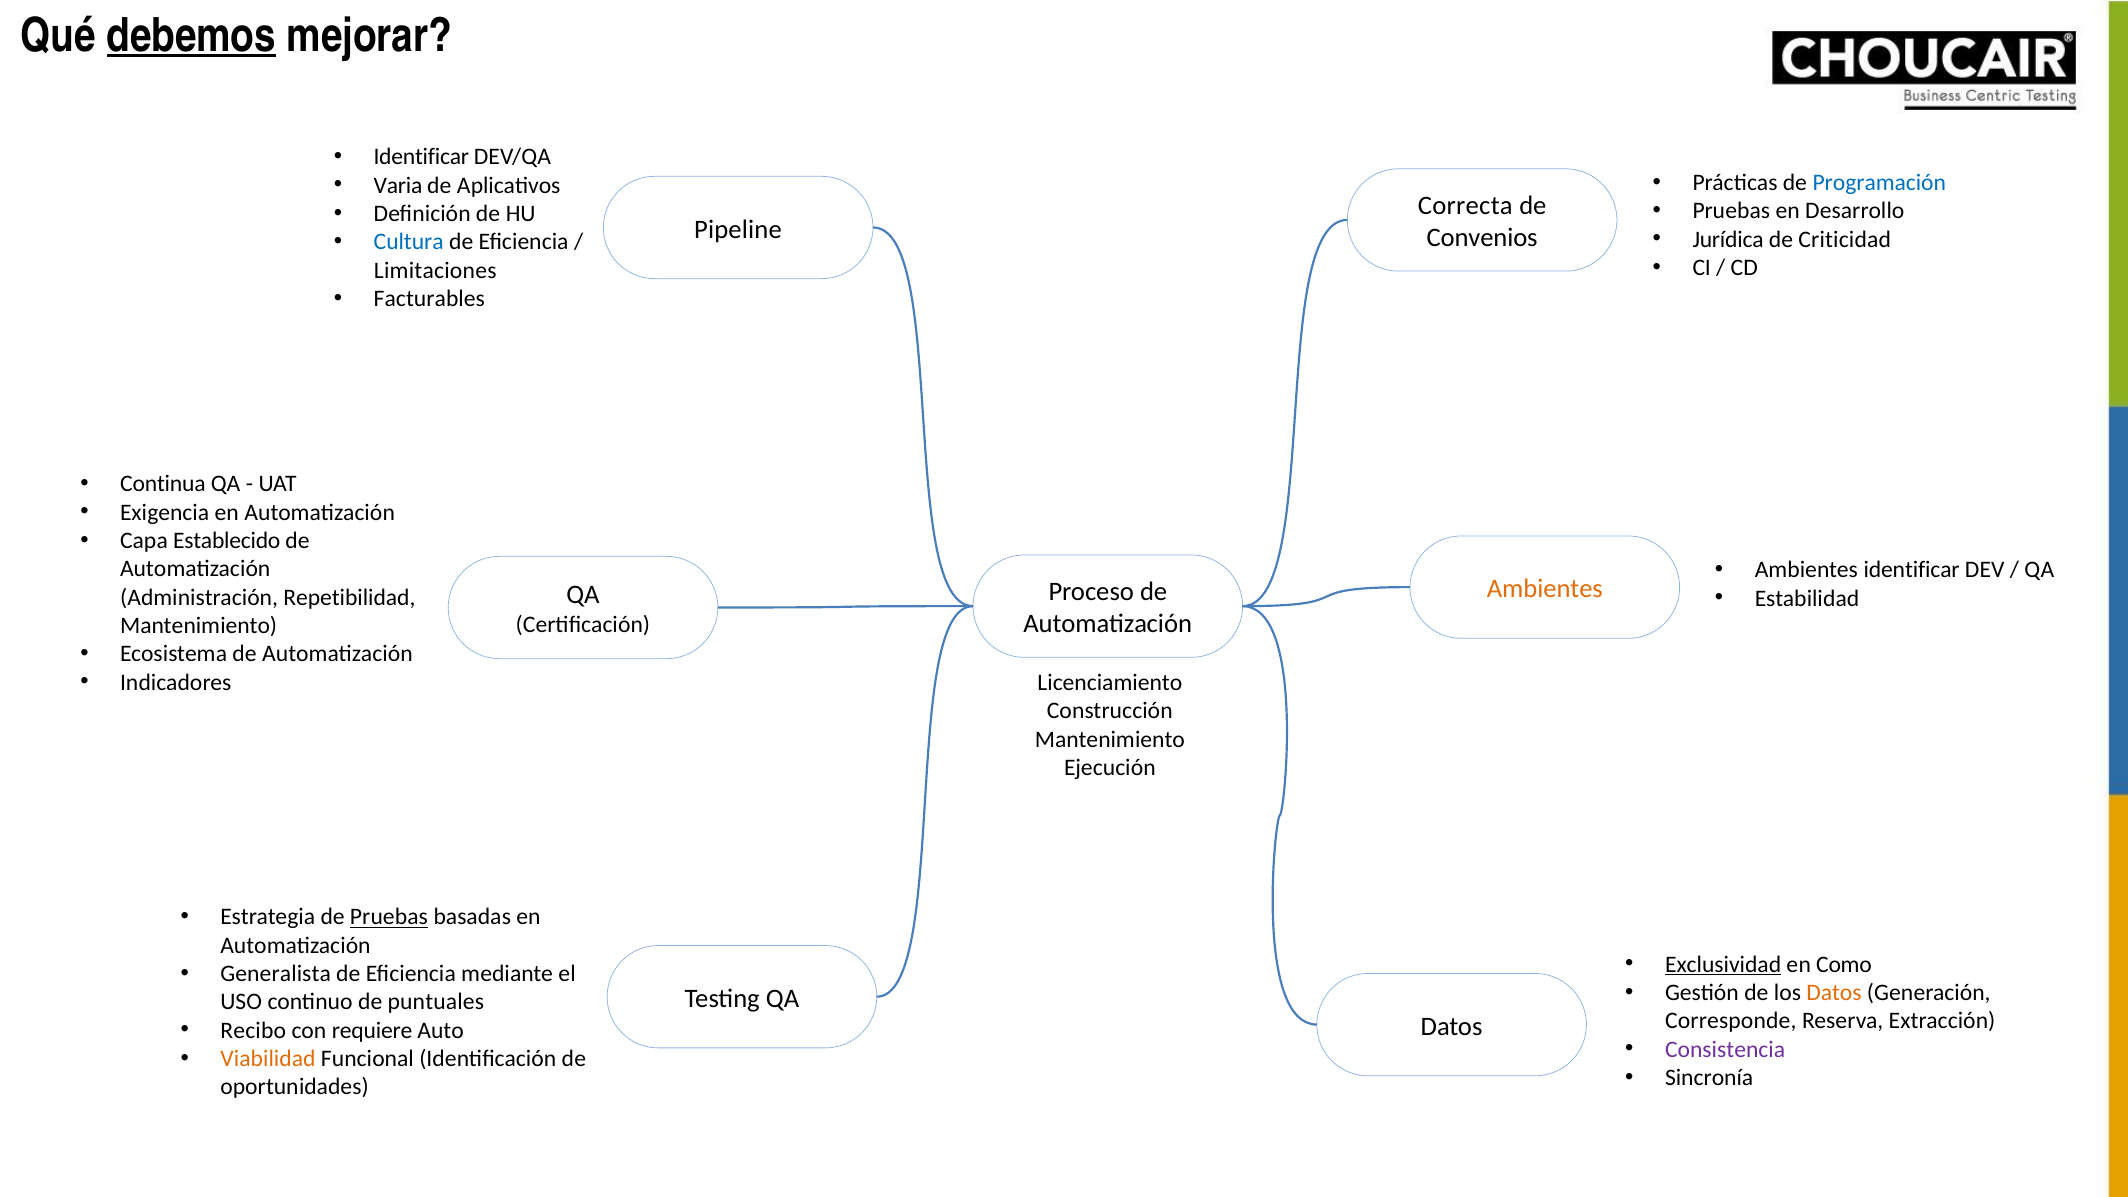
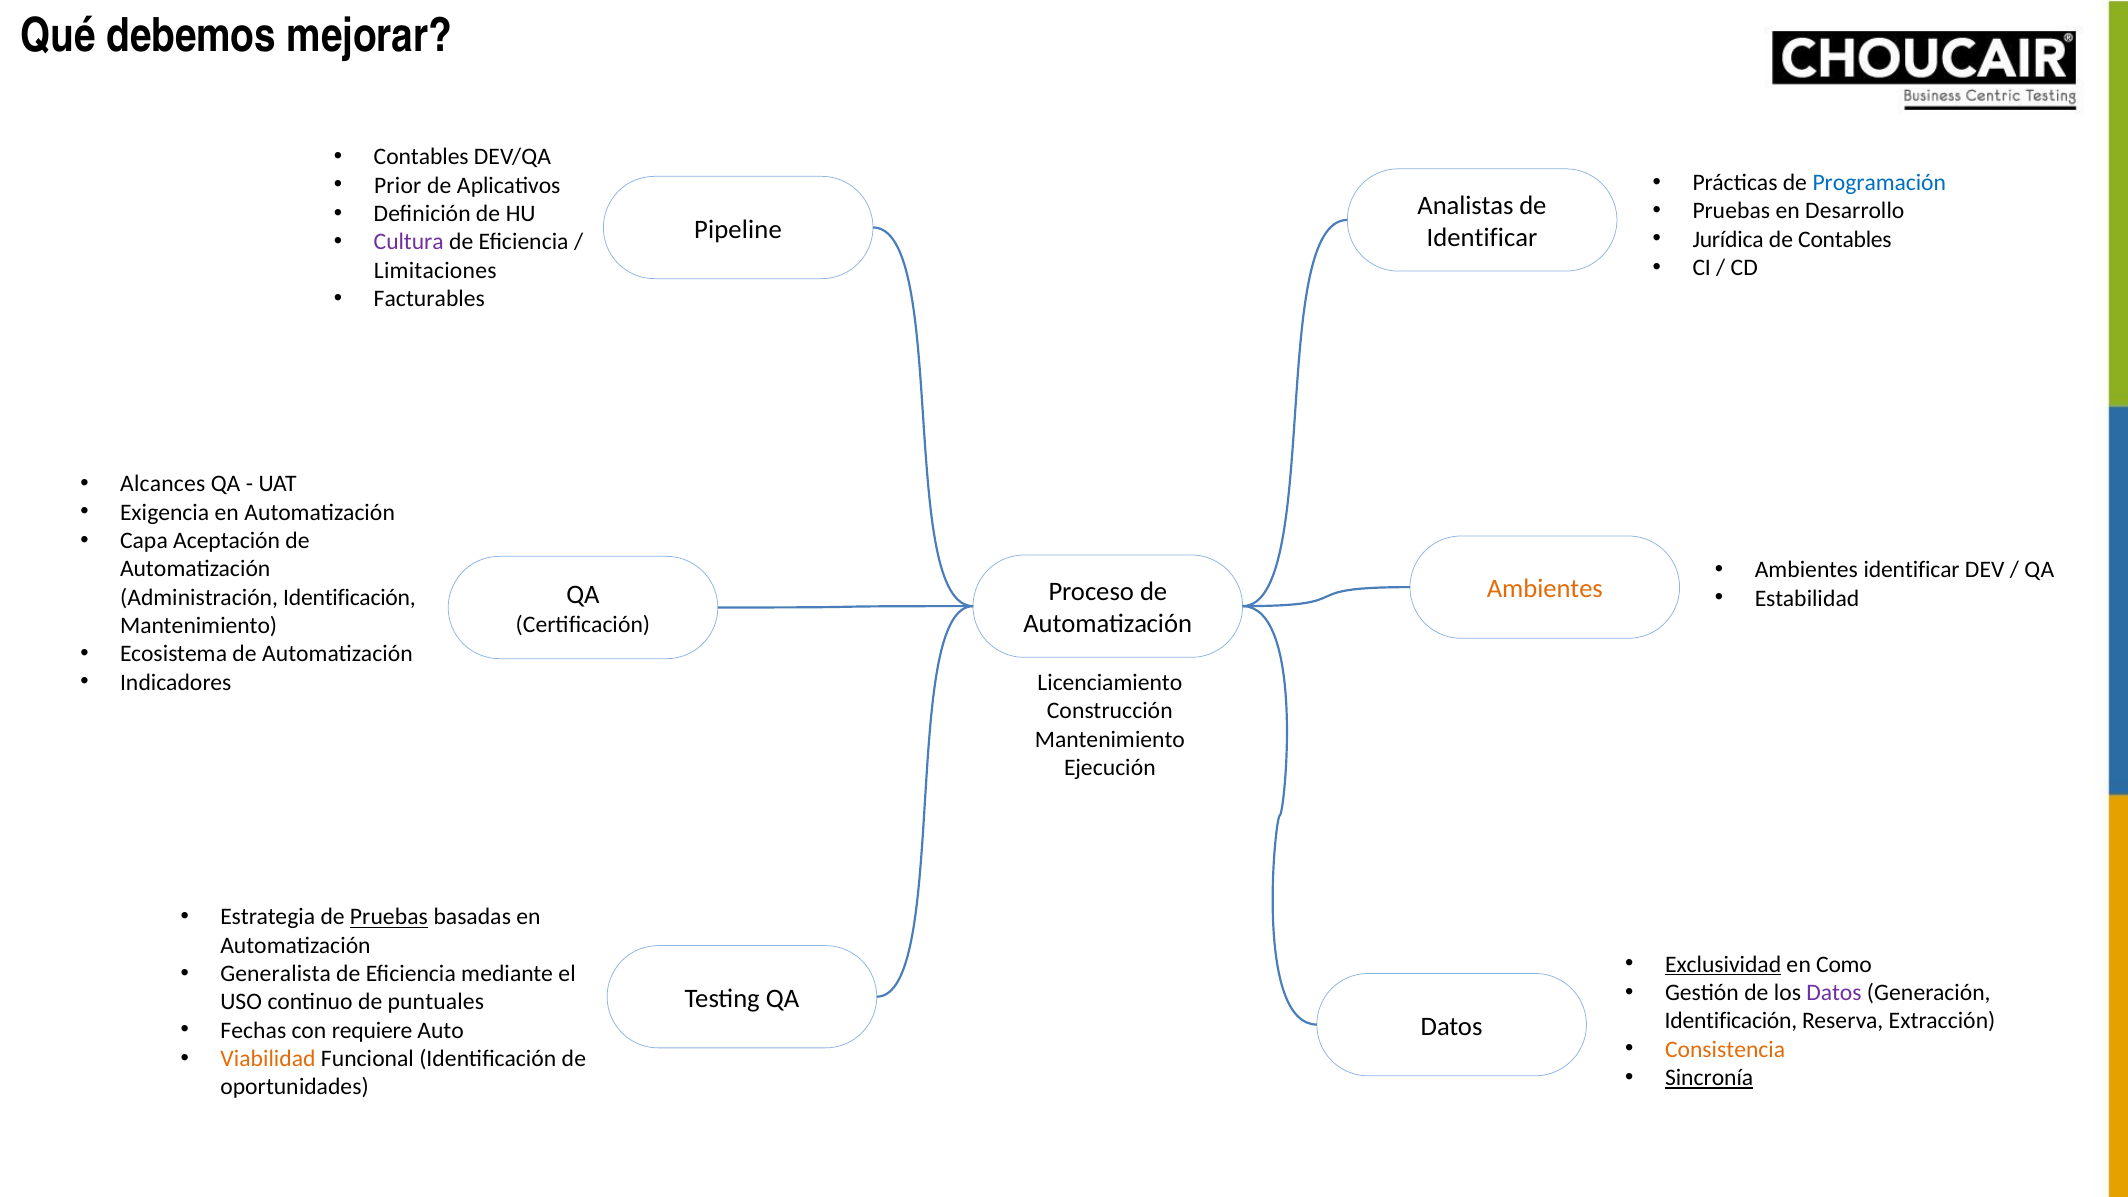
debemos underline: present -> none (191, 36)
Identificar: Identificar -> Contables (421, 157)
Varia: Varia -> Prior (398, 185)
Correcta: Correcta -> Analistas (1465, 206)
Convenios: Convenios -> Identificar (1482, 238)
de Criticidad: Criticidad -> Contables (1845, 239)
Cultura colour: blue -> purple (409, 242)
Continua: Continua -> Alcances (163, 484)
Establecido: Establecido -> Aceptación (227, 541)
Administración Repetibilidad: Repetibilidad -> Identificación (349, 597)
Datos colour: orange -> purple (1834, 993)
Corresponde: Corresponde -> Identificación (1731, 1021)
Recibo: Recibo -> Fechas (253, 1030)
Consistencia colour: purple -> orange (1725, 1049)
Sincronía underline: none -> present (1709, 1078)
